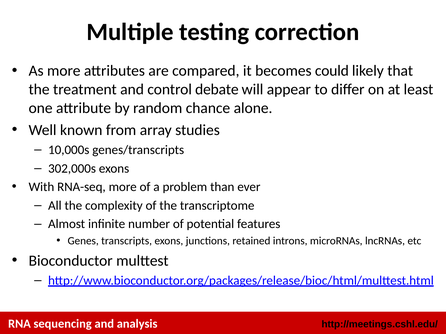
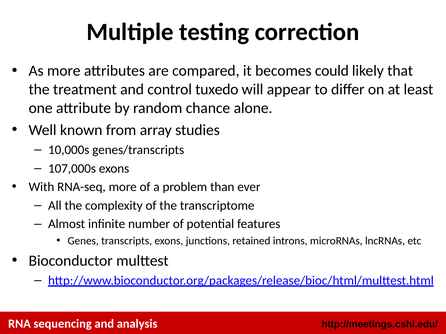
debate: debate -> tuxedo (217, 90)
302,000s: 302,000s -> 107,000s (72, 169)
